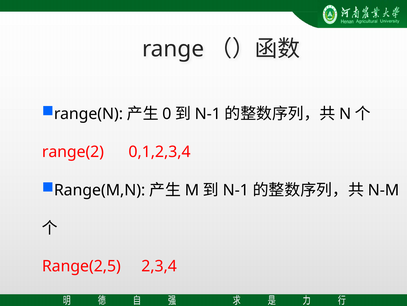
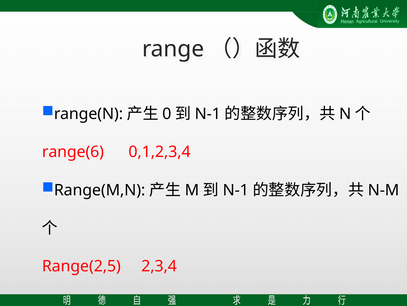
range(2: range(2 -> range(6 (73, 152)
